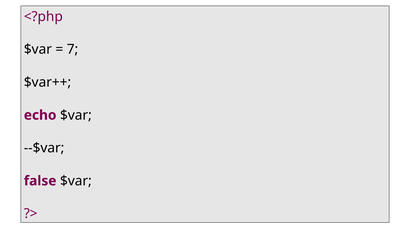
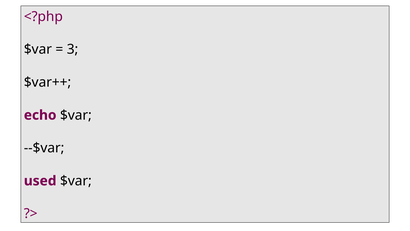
7: 7 -> 3 (73, 49)
false: false -> used (40, 181)
